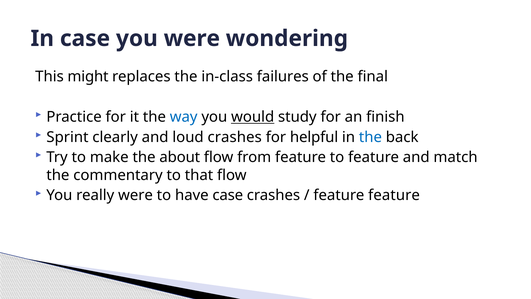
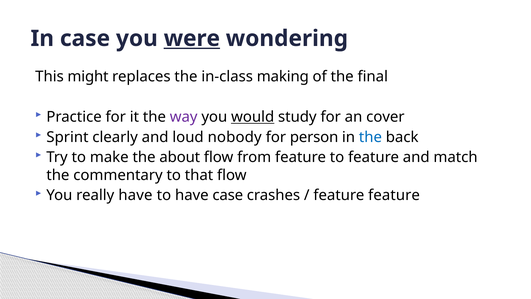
were underline: none -> present (192, 38)
failures: failures -> making (283, 76)
way colour: blue -> purple (184, 117)
finish: finish -> cover (385, 117)
loud crashes: crashes -> nobody (235, 137)
helpful: helpful -> person (314, 137)
really were: were -> have (135, 195)
